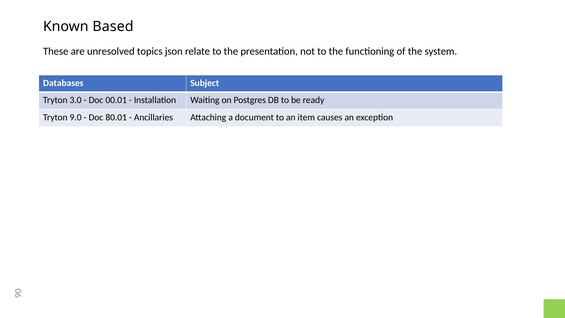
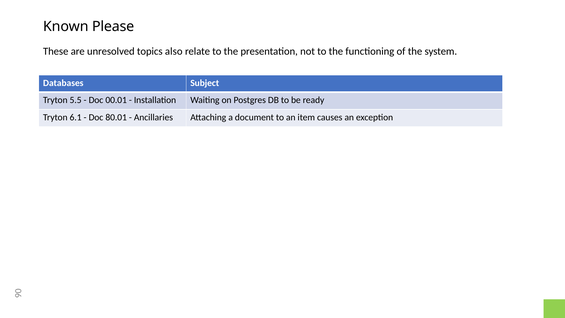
Based: Based -> Please (113, 27)
json: json -> also (174, 51)
3.0: 3.0 -> 5.5 (76, 100)
9.0: 9.0 -> 6.1 (76, 117)
